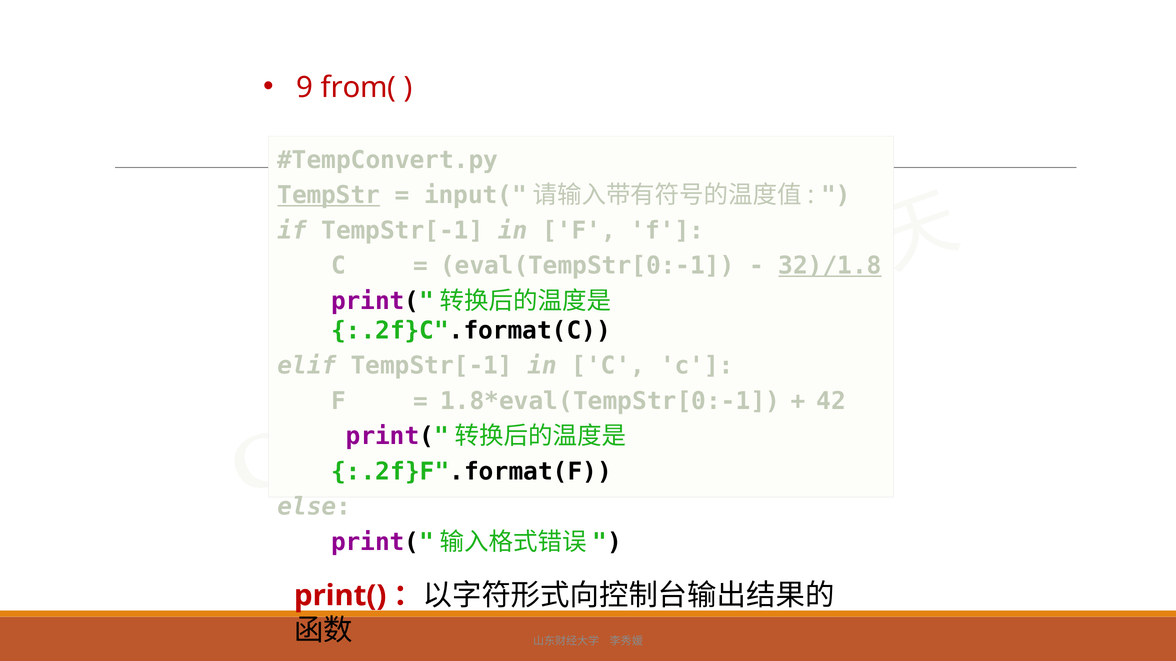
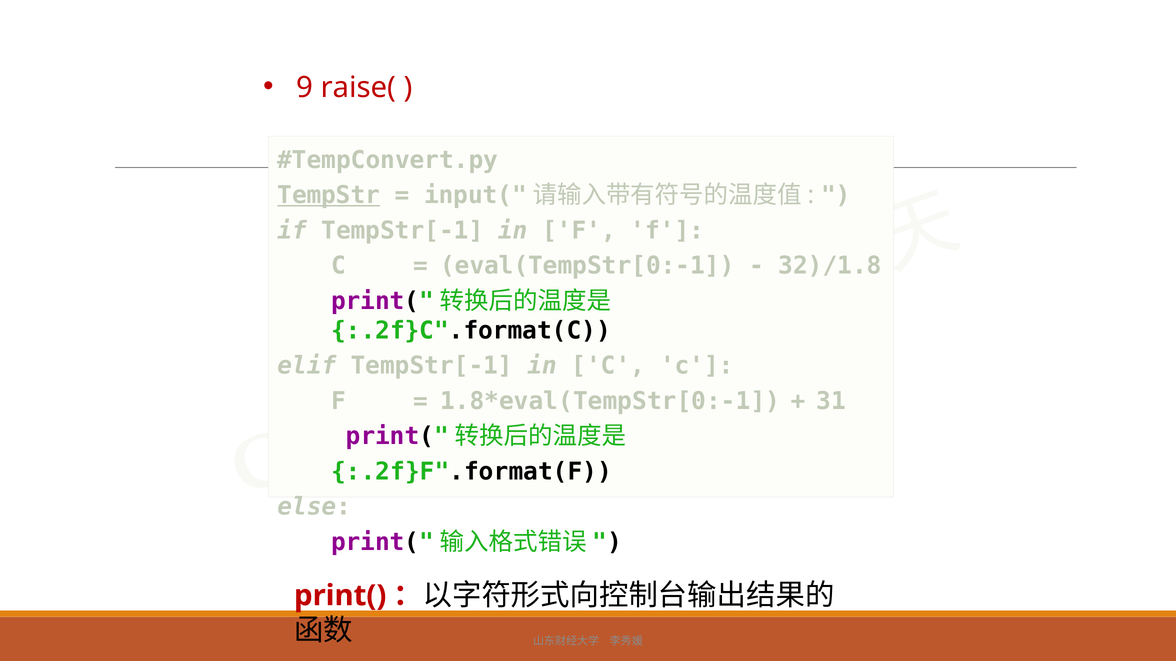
from(: from( -> raise( (358, 87)
32)/1.8 underline: present -> none (830, 266)
42: 42 -> 31 (831, 401)
